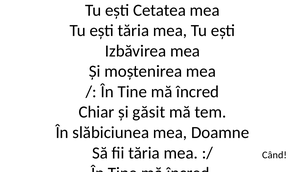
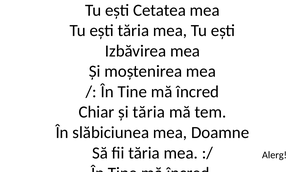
și găsit: găsit -> tăria (149, 112)
Când: Când -> Alerg (275, 155)
